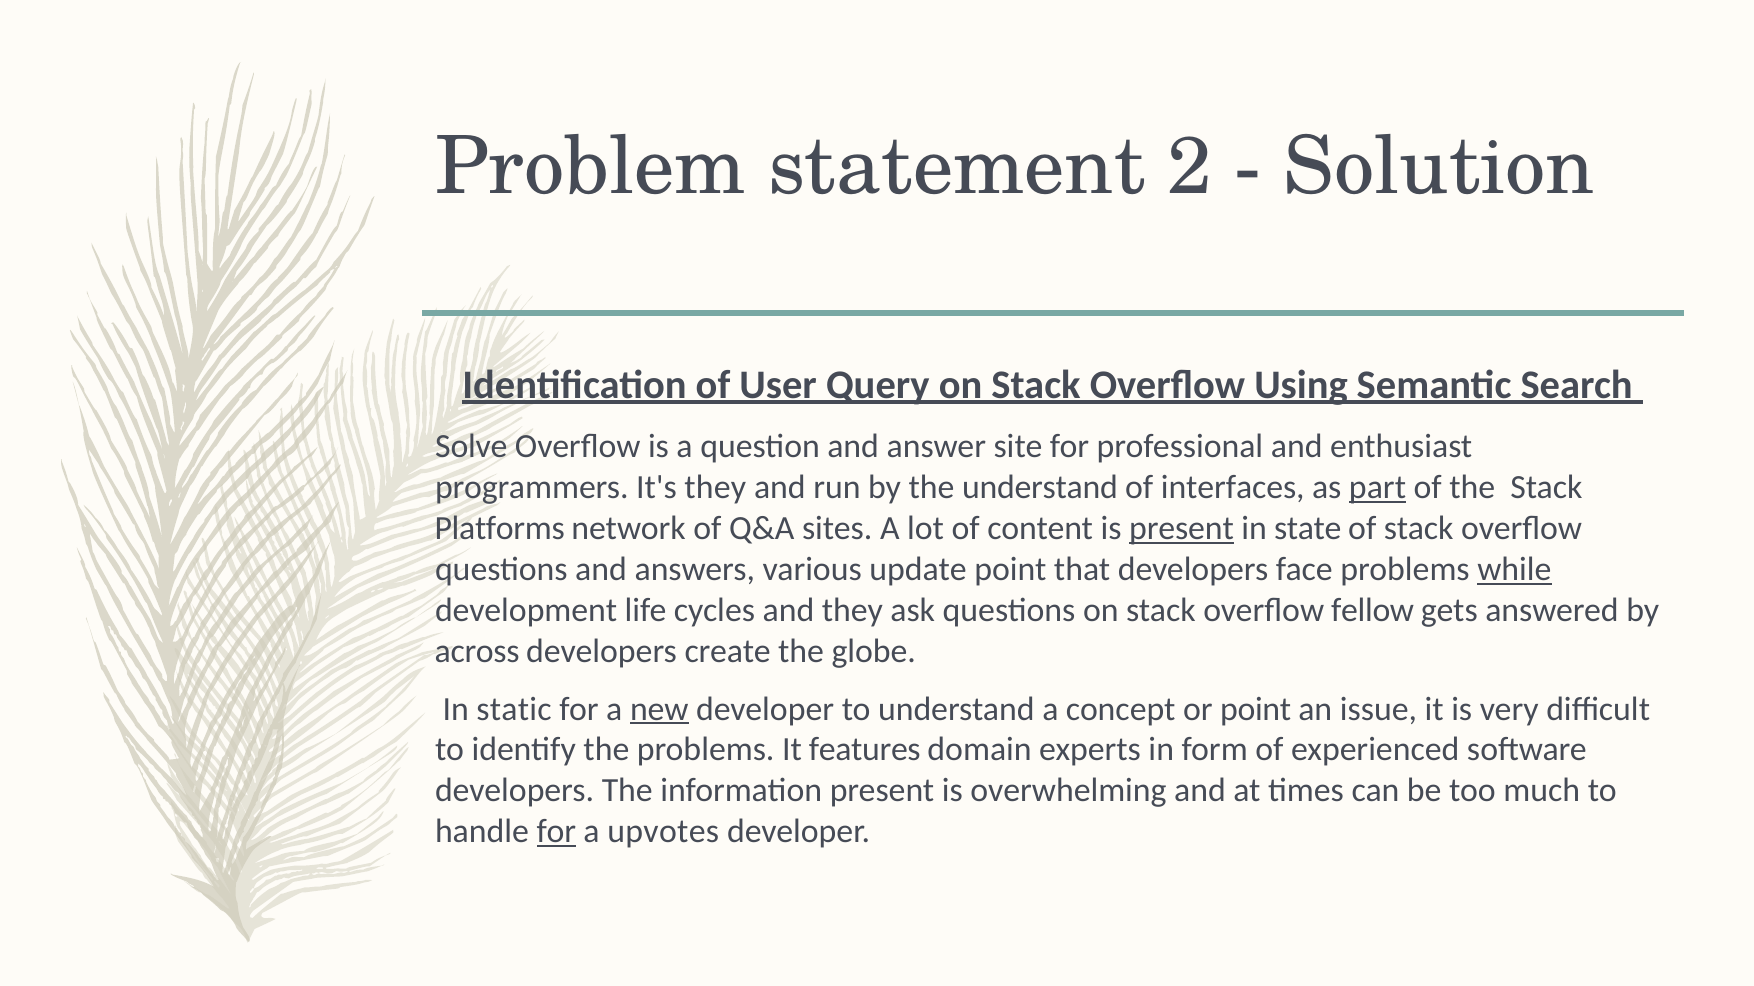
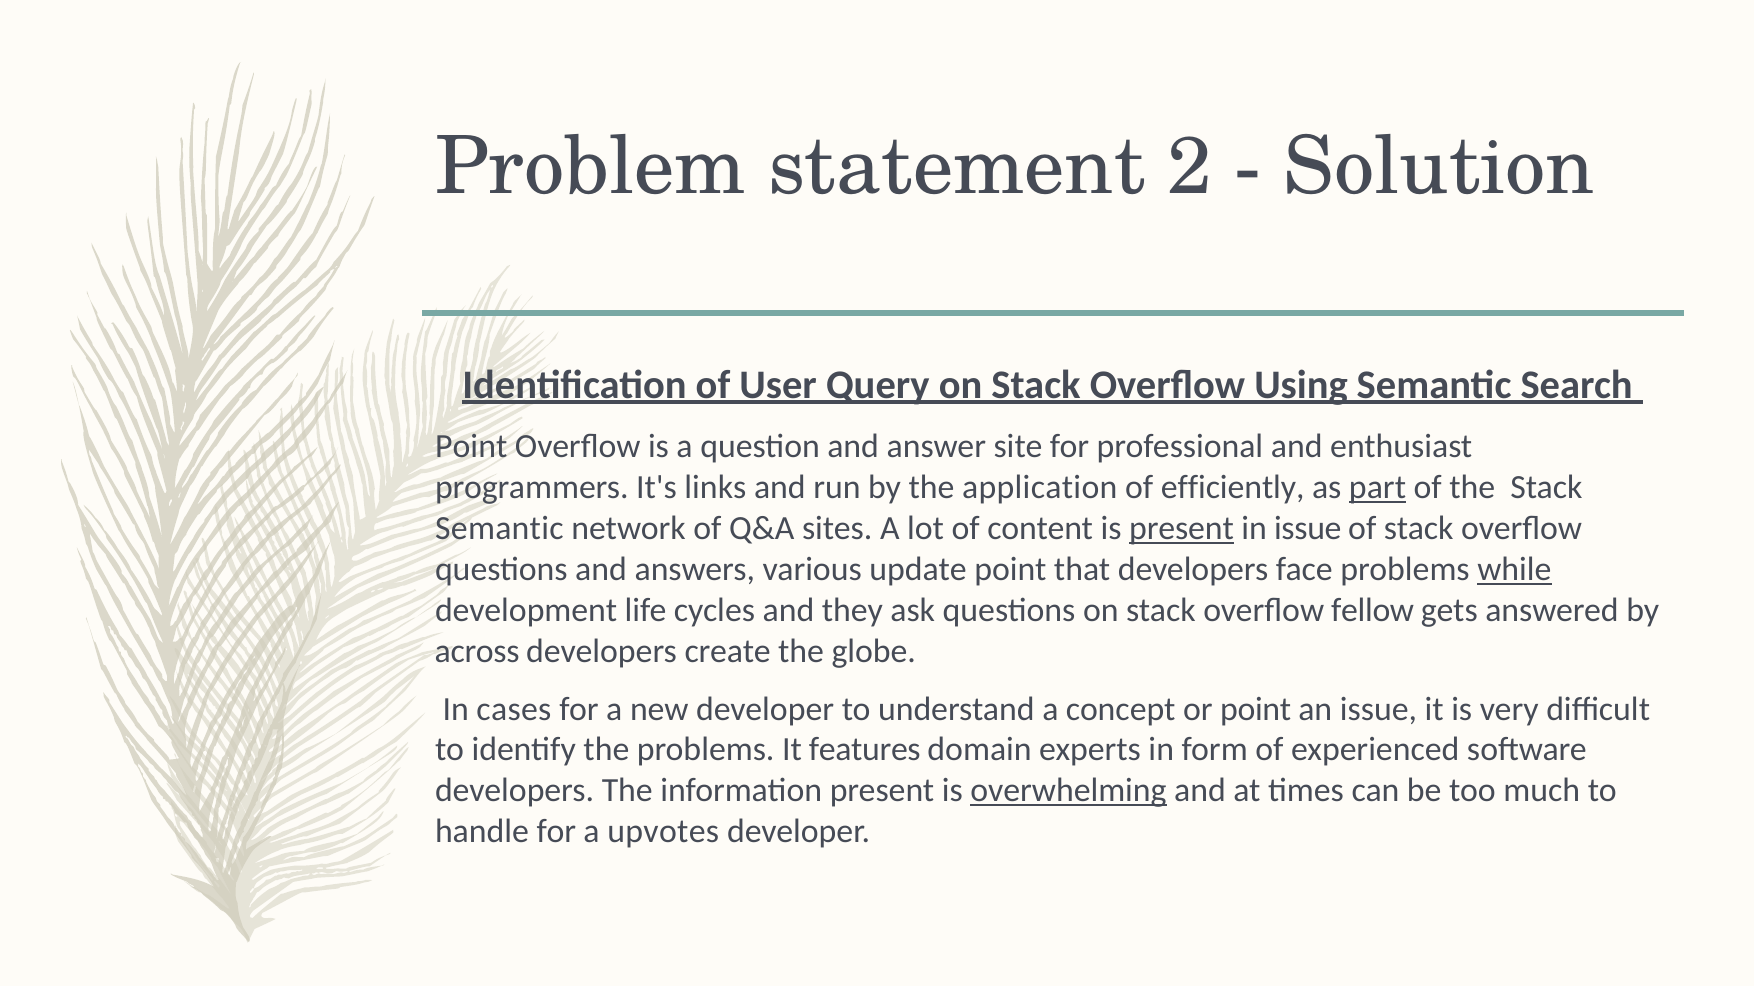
Solve: Solve -> Point (471, 447)
It's they: they -> links (715, 487)
the understand: understand -> application (1040, 487)
interfaces: interfaces -> efficiently (1233, 487)
Platforms: Platforms -> Semantic (499, 528)
in state: state -> issue (1308, 528)
static: static -> cases (514, 709)
new underline: present -> none (659, 709)
overwhelming underline: none -> present (1069, 791)
for underline: present -> none (556, 832)
